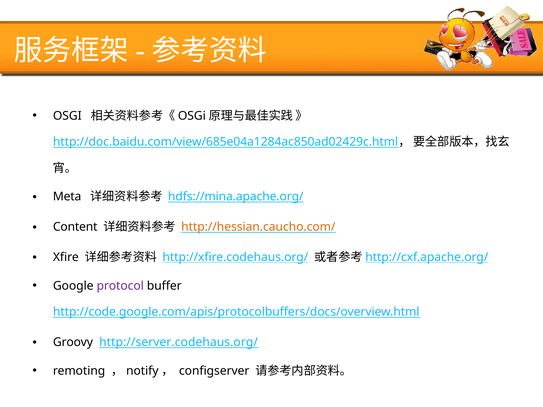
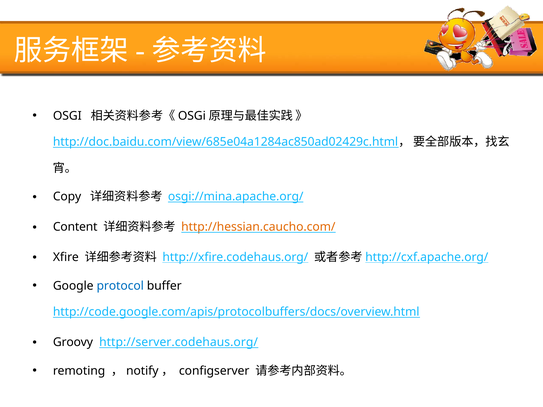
Meta: Meta -> Copy (67, 197)
hdfs://mina.apache.org/: hdfs://mina.apache.org/ -> osgi://mina.apache.org/ (236, 197)
protocol colour: purple -> blue (120, 286)
